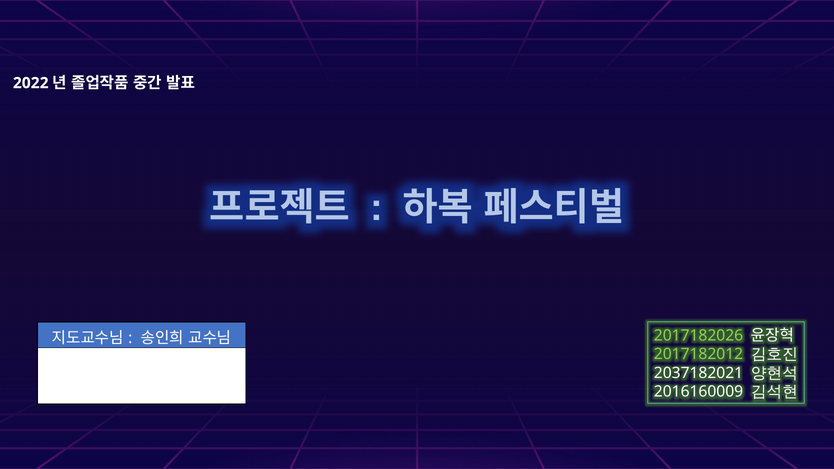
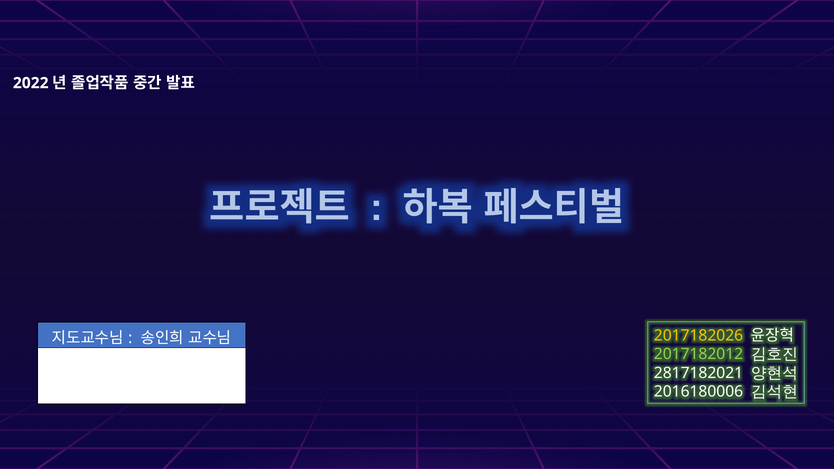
2017182026 colour: light green -> yellow (698, 336)
2037182021: 2037182021 -> 2817182021 (698, 373)
2016160009: 2016160009 -> 2016180006 (698, 392)
